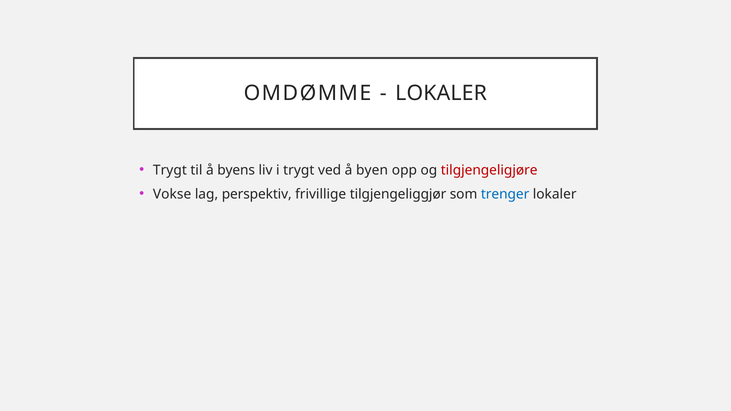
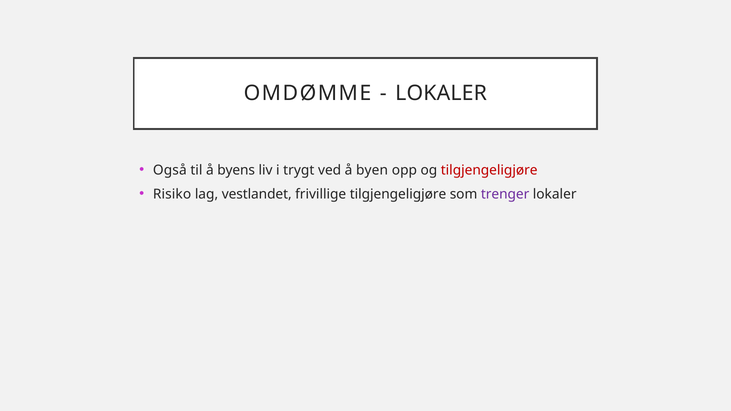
Trygt: Trygt -> Også (170, 170)
Vokse: Vokse -> Risiko (172, 194)
perspektiv: perspektiv -> vestlandet (257, 194)
frivillige tilgjengeliggjør: tilgjengeliggjør -> tilgjengeligjøre (398, 194)
trenger colour: blue -> purple (505, 194)
